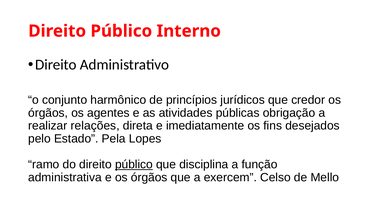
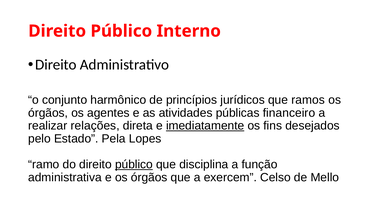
credor: credor -> ramos (308, 100)
obrigação: obrigação -> financeiro (289, 113)
imediatamente underline: none -> present (205, 126)
